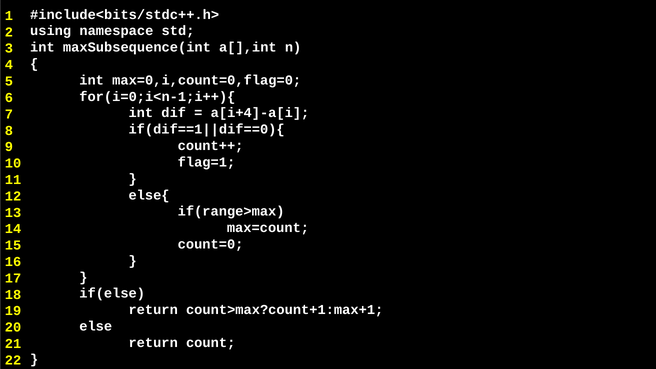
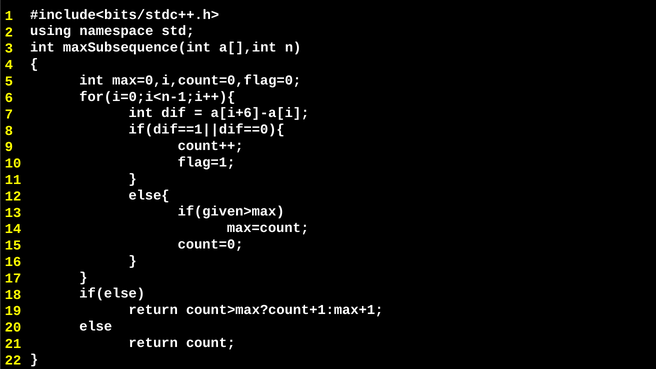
a[i+4]-a[i: a[i+4]-a[i -> a[i+6]-a[i (260, 113)
if(range>max: if(range>max -> if(given>max (231, 211)
